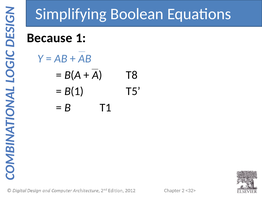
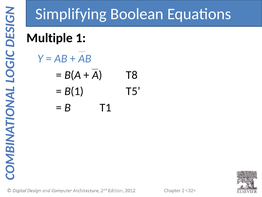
Because: Because -> Multiple (50, 38)
